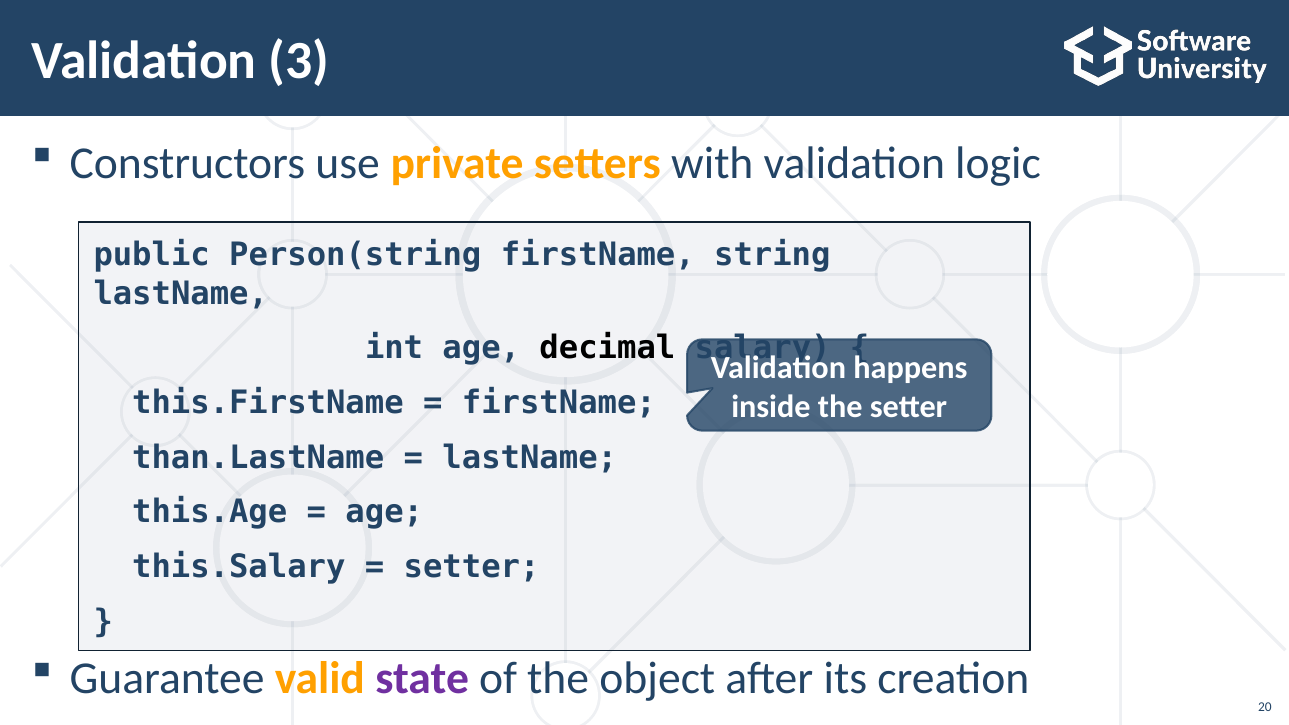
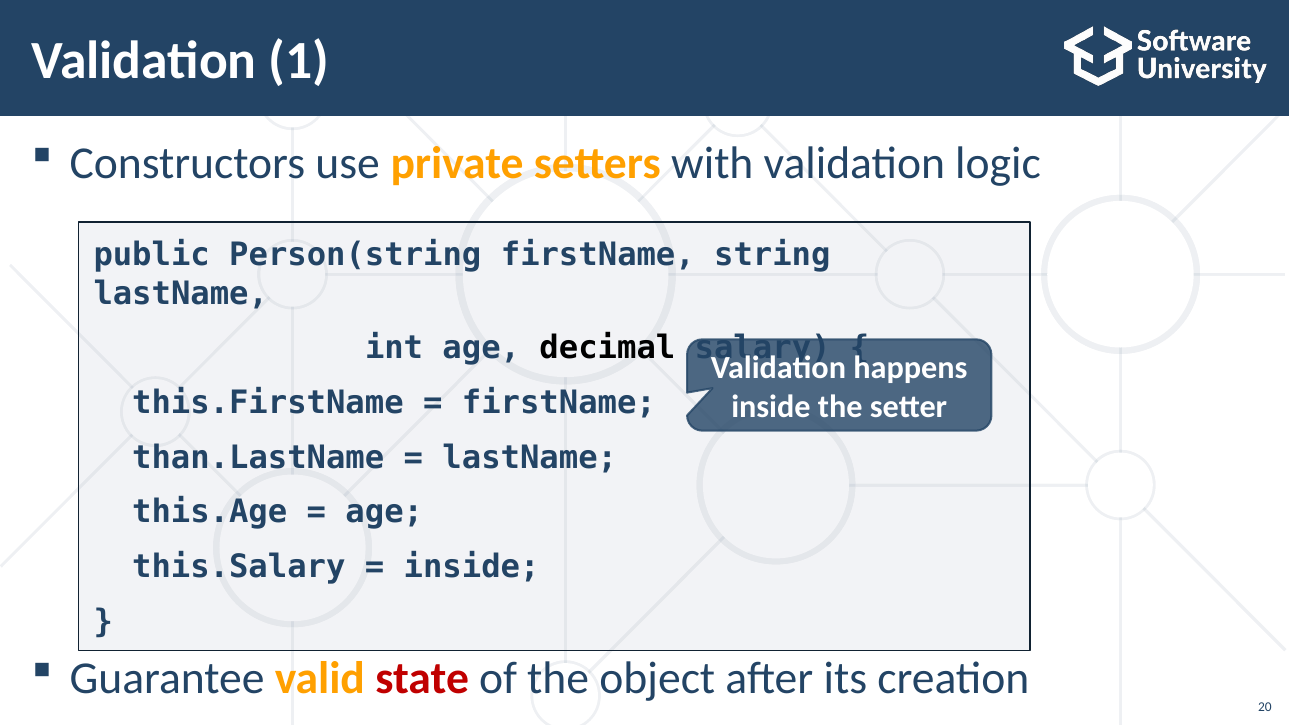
3: 3 -> 1 (299, 61)
setter: setter -> inside (472, 567)
state colour: purple -> red (422, 679)
